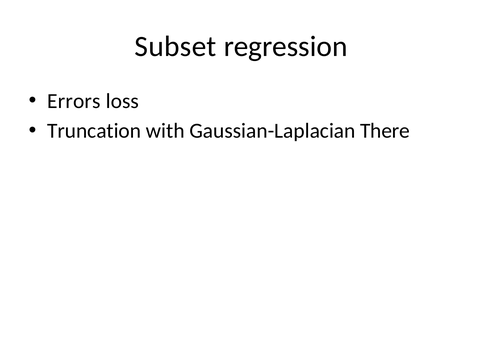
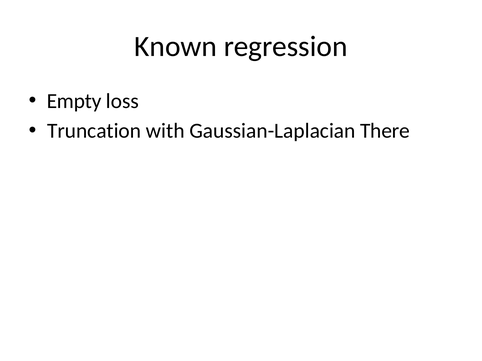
Subset: Subset -> Known (176, 47)
Errors: Errors -> Empty (74, 101)
